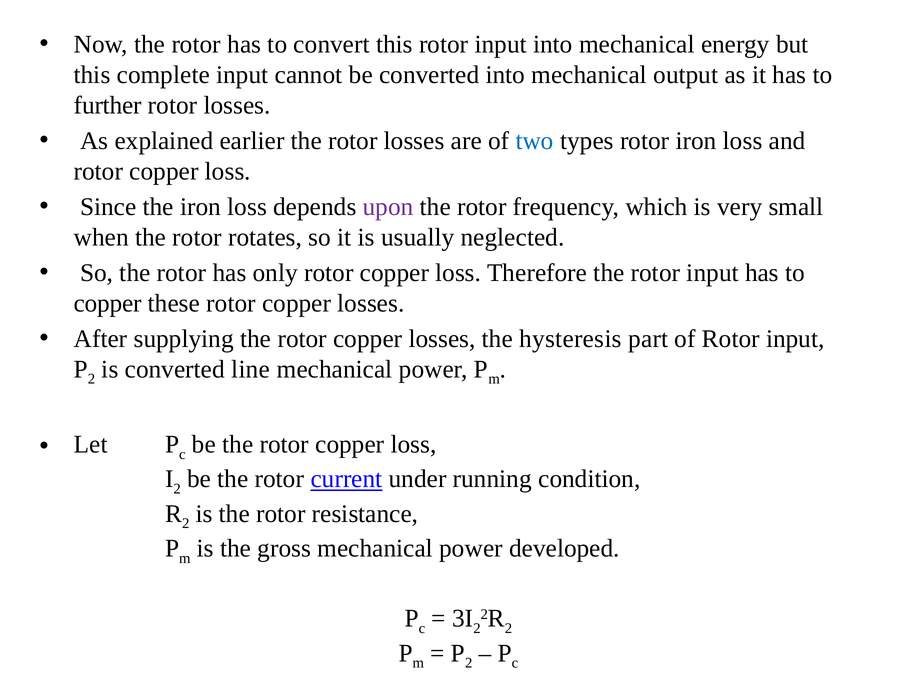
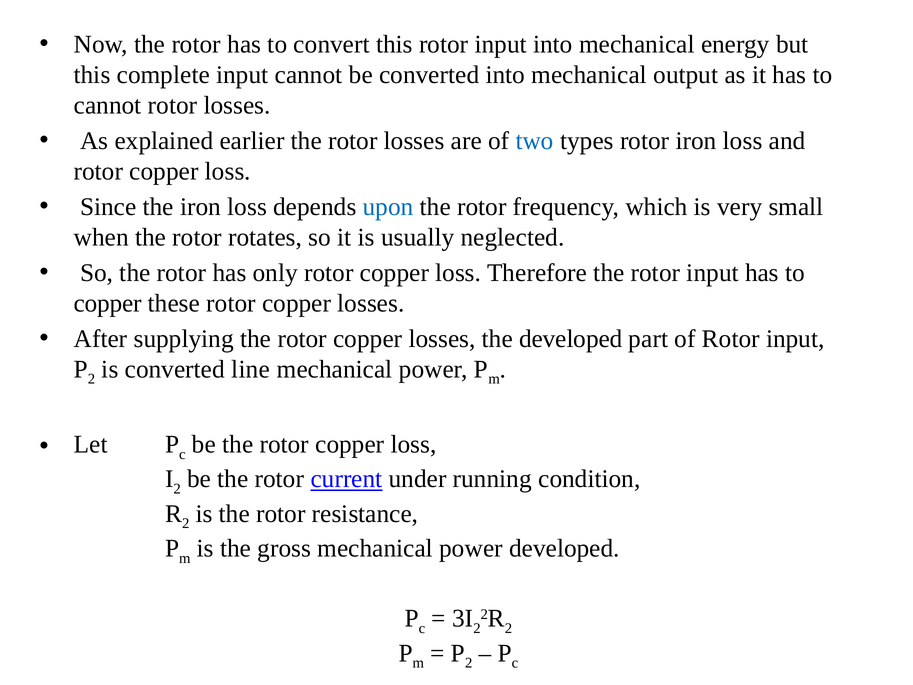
further: further -> cannot (108, 105)
upon colour: purple -> blue (388, 207)
the hysteresis: hysteresis -> developed (571, 339)
